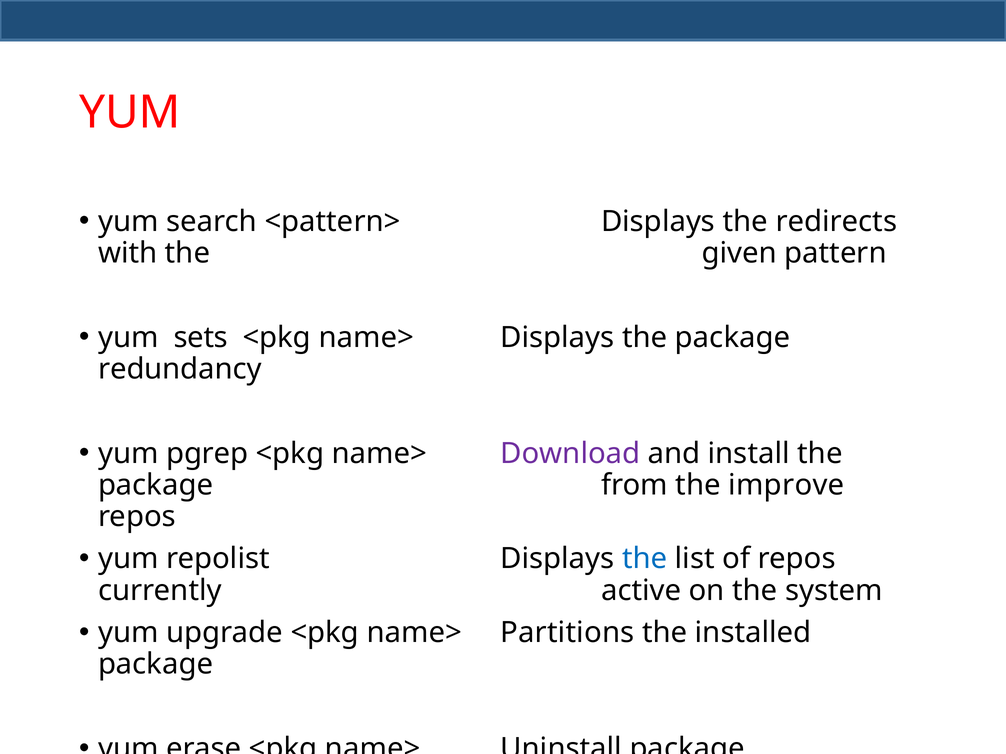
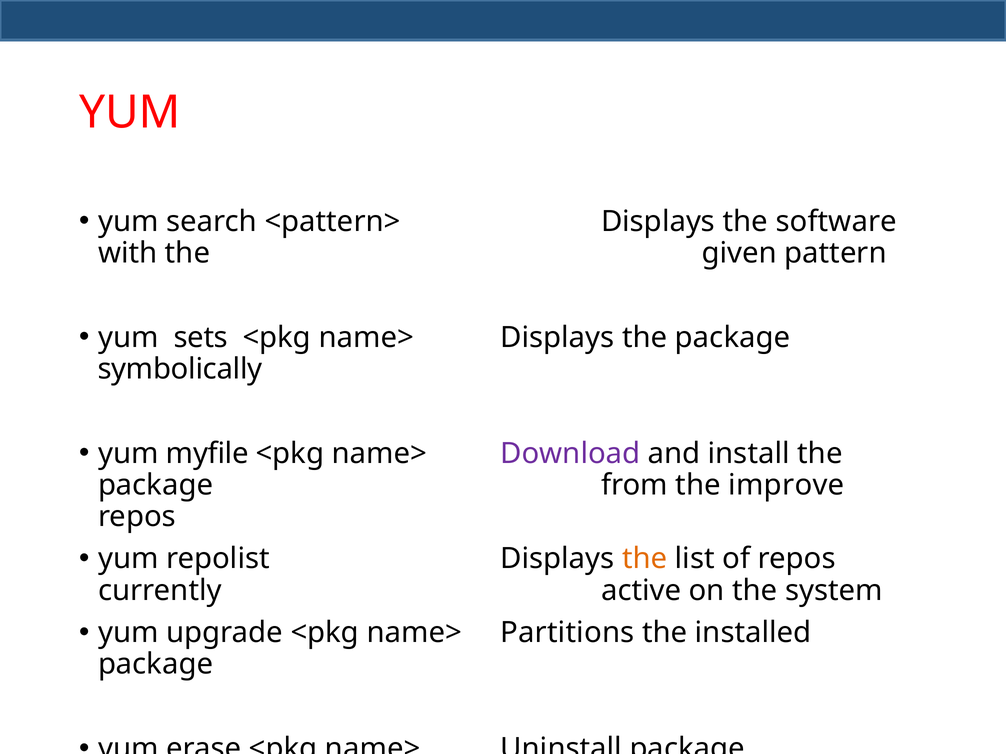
redirects: redirects -> software (836, 222)
redundancy: redundancy -> symbolically (180, 369)
pgrep: pgrep -> myfile (207, 454)
the colour: blue -> orange (645, 559)
